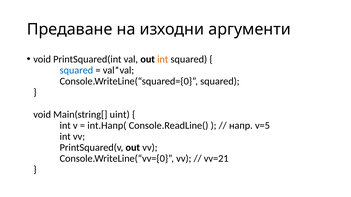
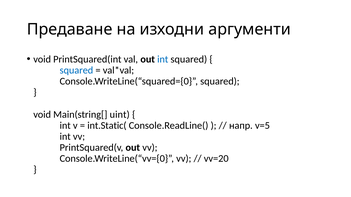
int colour: orange -> blue (163, 59)
int.Напр(: int.Напр( -> int.Static( (107, 126)
vv=21: vv=21 -> vv=20 (216, 159)
